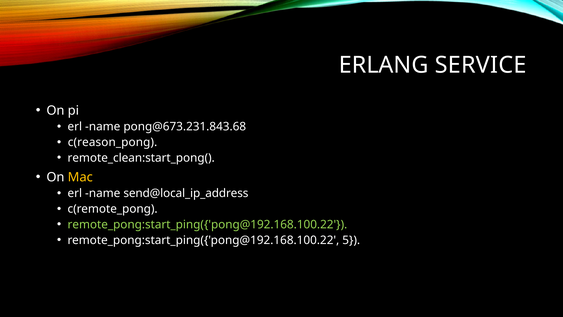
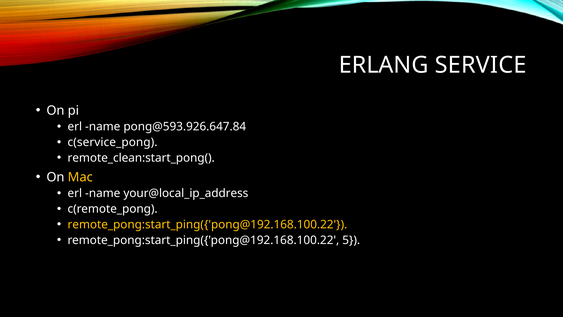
pong@673.231.843.68: pong@673.231.843.68 -> pong@593.926.647.84 (185, 127)
c(reason_pong: c(reason_pong -> c(service_pong (113, 142)
send@local_ip_address: send@local_ip_address -> your@local_ip_address (186, 193)
remote_pong:start_ping({'pong@192.168.100.22 colour: light green -> yellow (207, 224)
